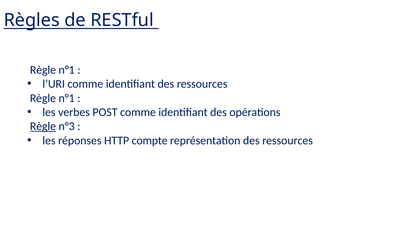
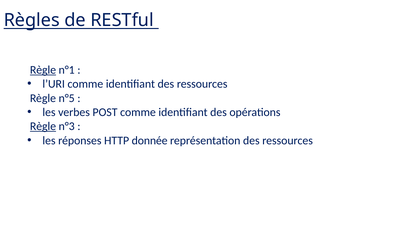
Règle underline: none -> present (43, 70)
n°1: n°1 -> n°5 (67, 98)
compte: compte -> donnée (150, 140)
